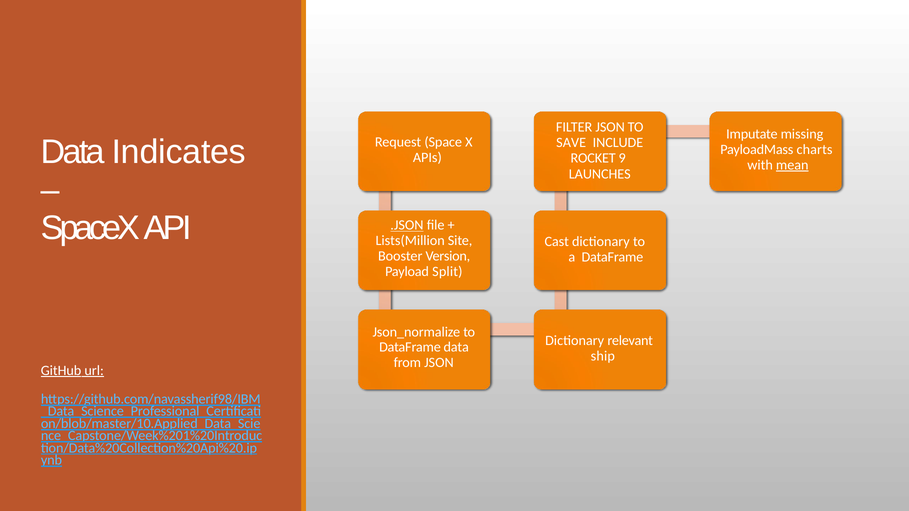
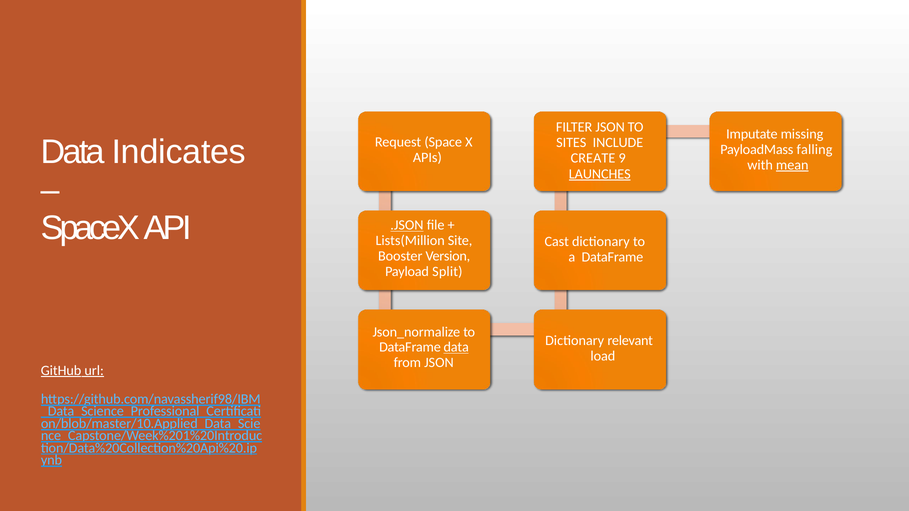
SAVE: SAVE -> SITES (571, 143)
charts: charts -> falling (815, 150)
ROCKET: ROCKET -> CREATE (593, 158)
LAUNCHES underline: none -> present (600, 174)
data underline: none -> present (456, 347)
ship: ship -> load (603, 356)
